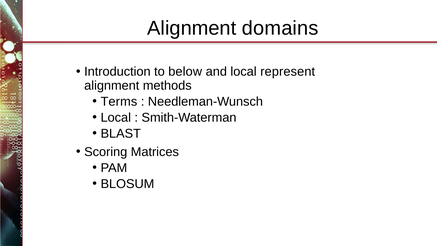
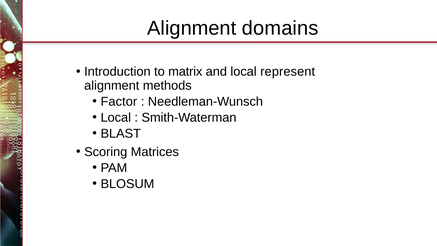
below: below -> matrix (185, 72)
Terms: Terms -> Factor (119, 101)
